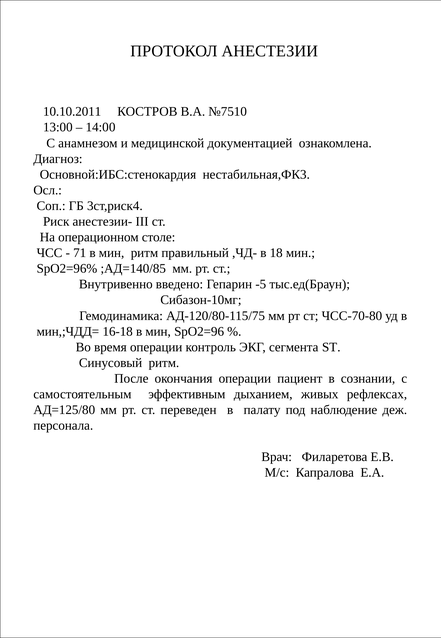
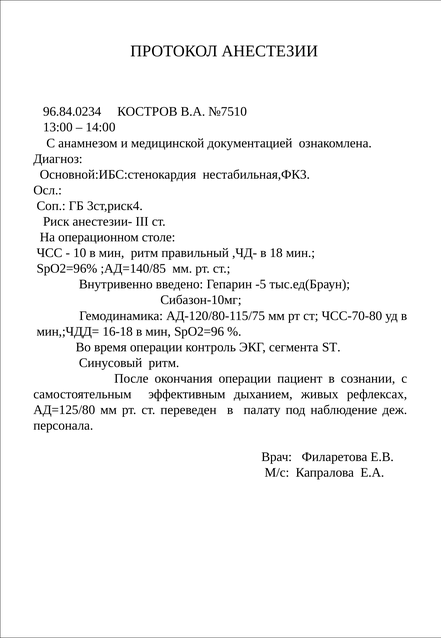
10.10.2011: 10.10.2011 -> 96.84.0234 (72, 111)
71: 71 -> 10 (80, 253)
